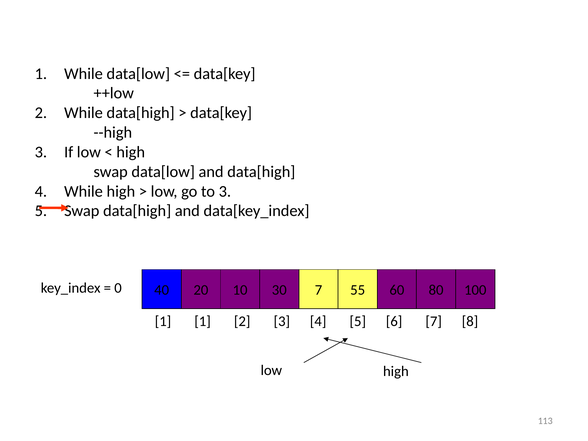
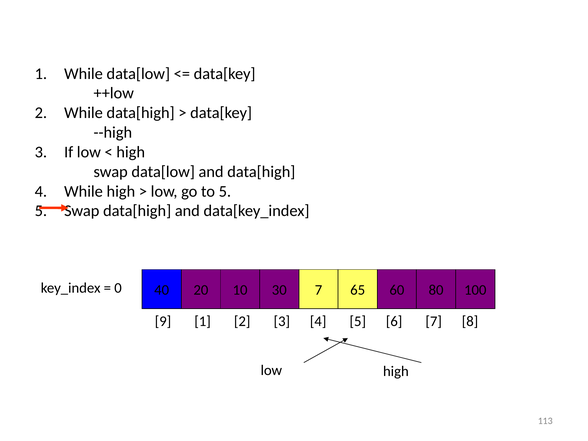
to 3: 3 -> 5 (225, 191)
55: 55 -> 65 (358, 290)
1: 1 -> 9 (163, 321)
